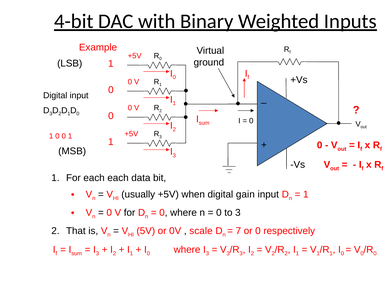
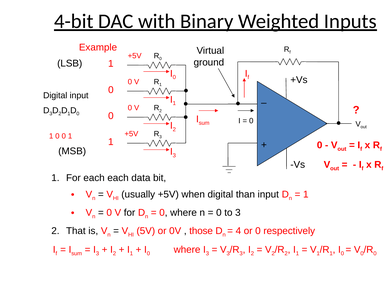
gain: gain -> than (245, 194)
scale: scale -> those (201, 231)
7: 7 -> 4 (238, 231)
